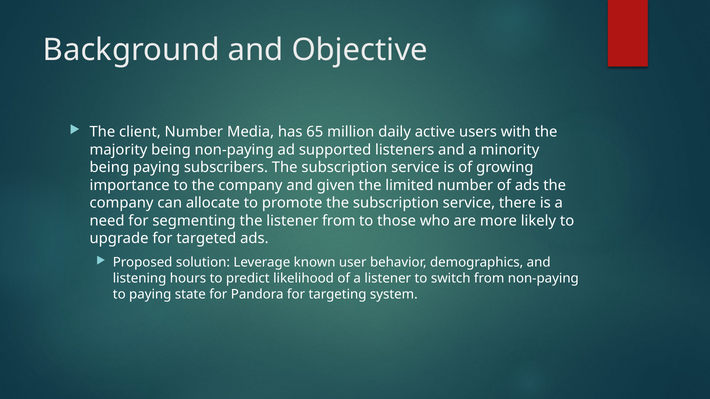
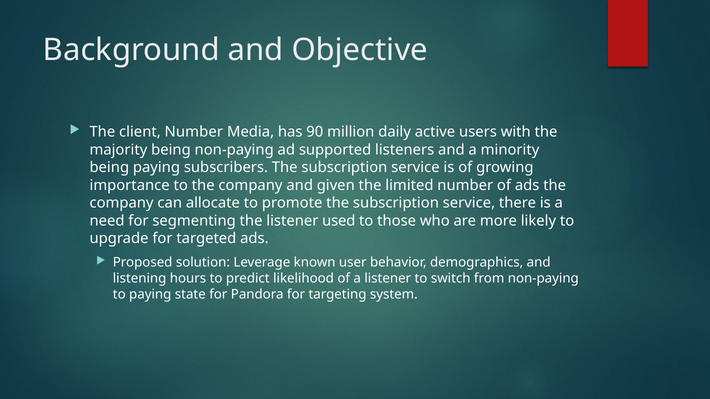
65: 65 -> 90 (315, 132)
listener from: from -> used (339, 221)
